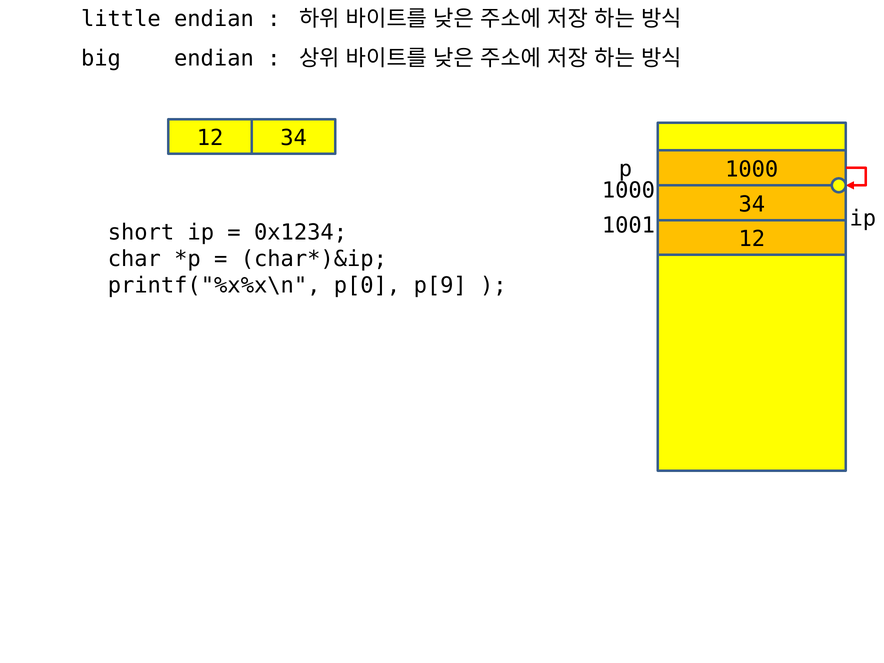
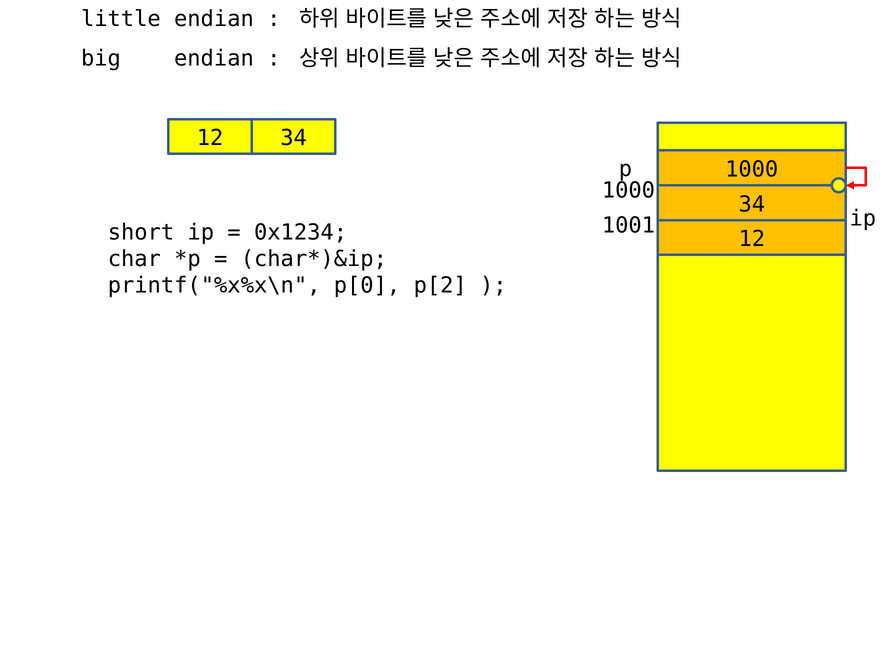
p[9: p[9 -> p[2 (440, 285)
